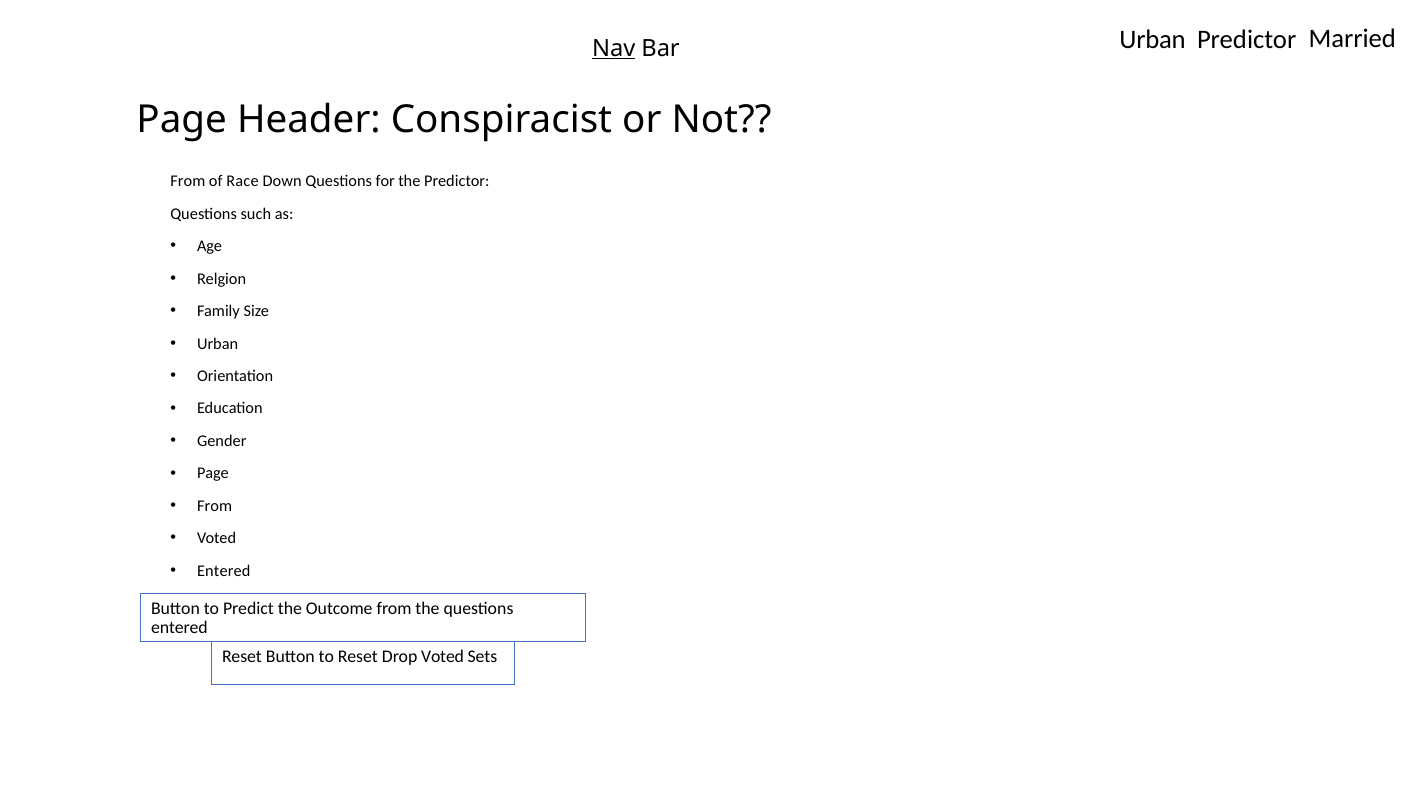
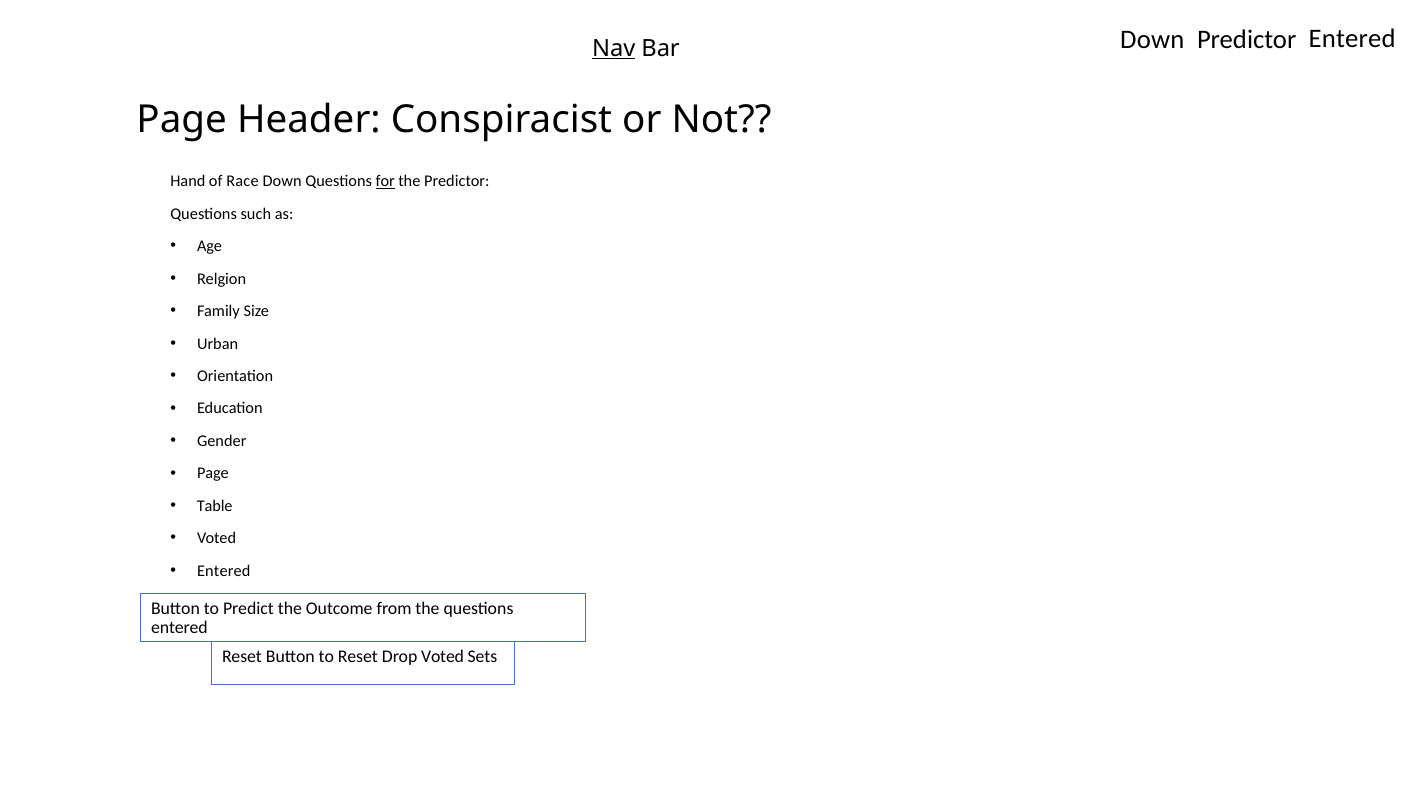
Married: Married -> Entered (1352, 38)
Bar Urban: Urban -> Down (1152, 40)
From: From -> Hand (188, 181)
for underline: none -> present (385, 181)
From: From -> Table (215, 506)
